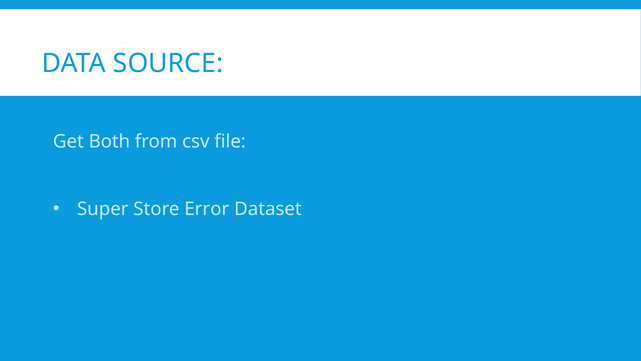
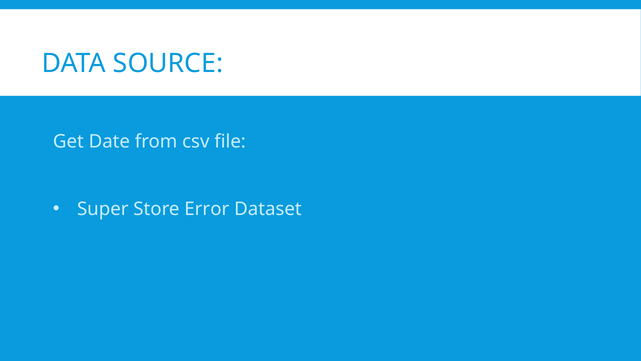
Both: Both -> Date (109, 141)
